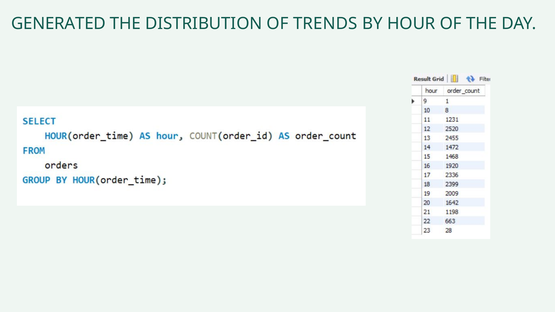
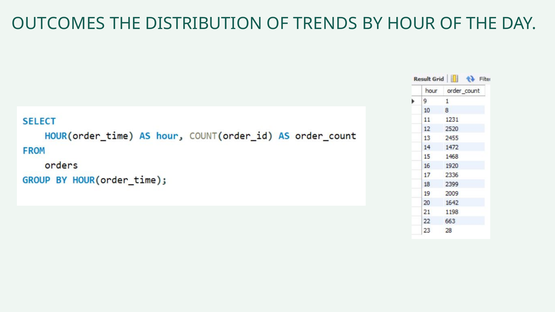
GENERATED: GENERATED -> OUTCOMES (58, 24)
